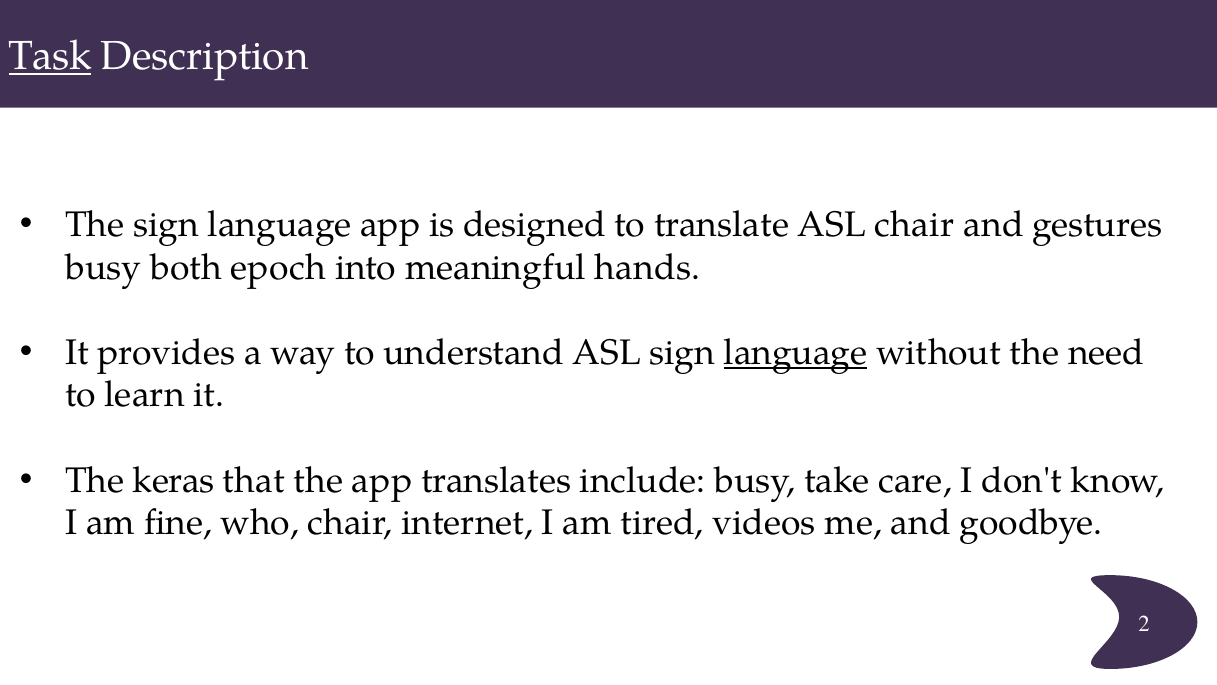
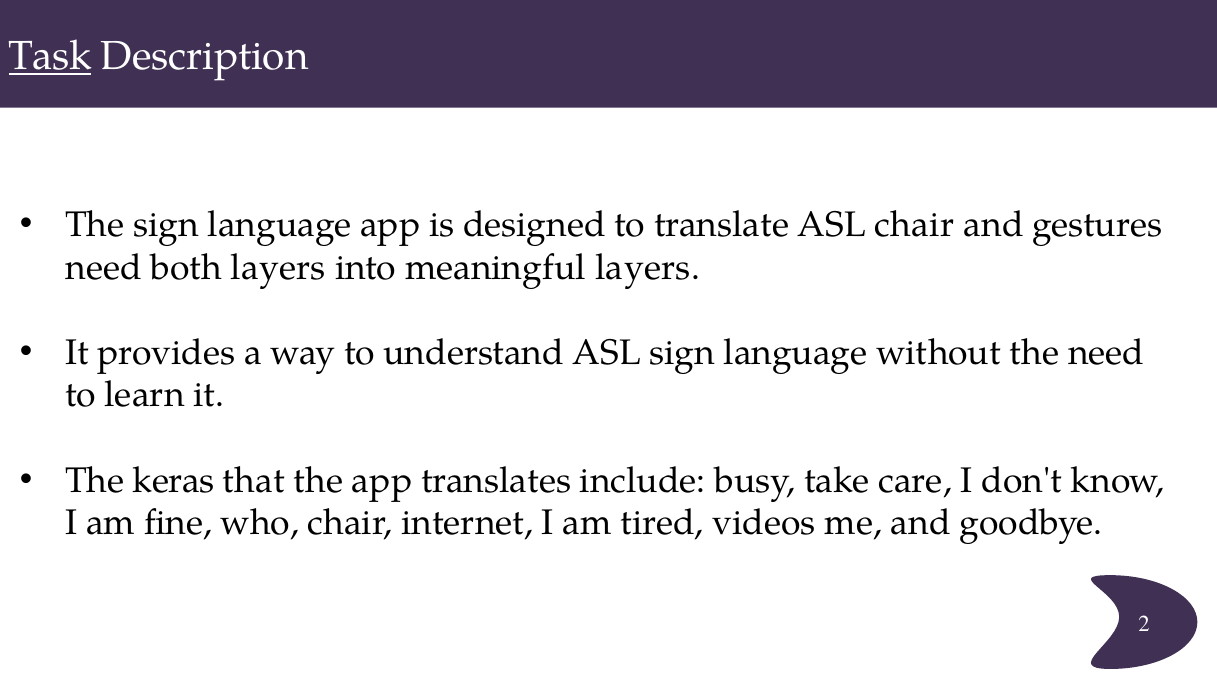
busy: busy -> need (104, 267)
both epoch: epoch -> layers (278, 267)
meaningful hands: hands -> layers (648, 267)
language underline: present -> none (796, 352)
